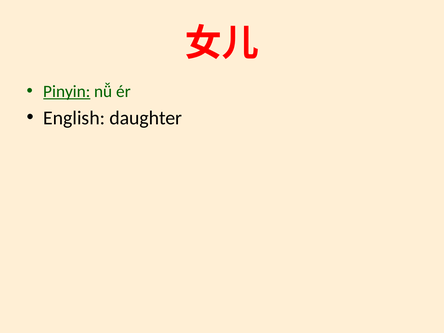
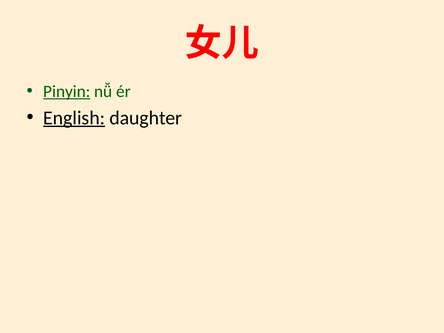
English underline: none -> present (74, 118)
